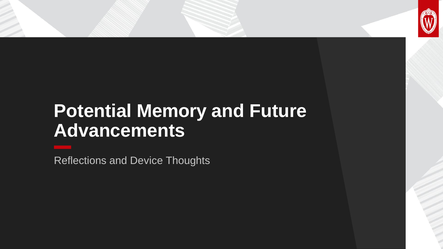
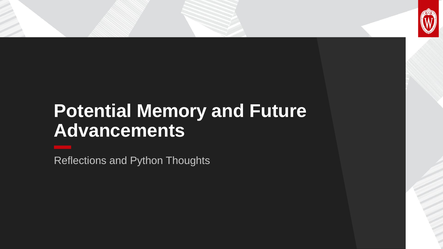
Device: Device -> Python (147, 161)
